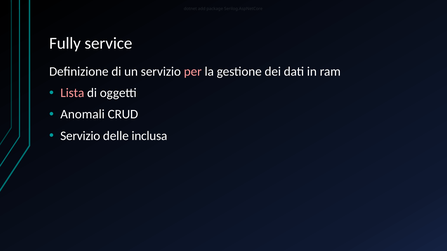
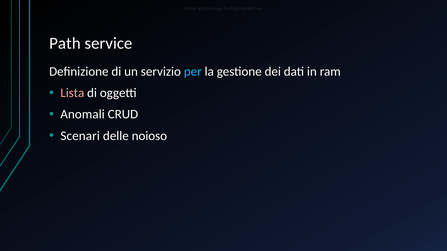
Fully: Fully -> Path (65, 44)
per colour: pink -> light blue (193, 72)
Servizio: Servizio -> Scenari (80, 136)
inclusa: inclusa -> noioso (149, 136)
